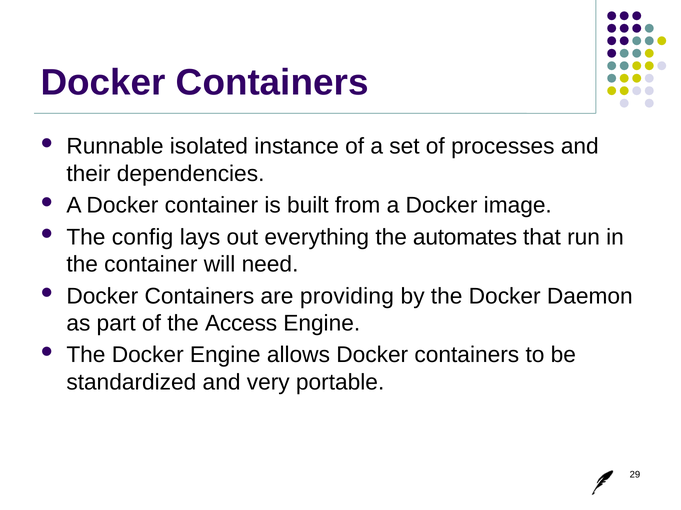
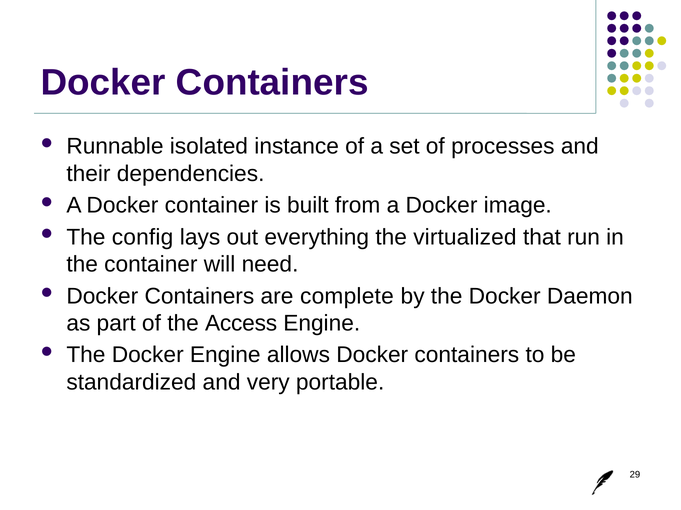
automates: automates -> virtualized (465, 237)
providing: providing -> complete (347, 296)
